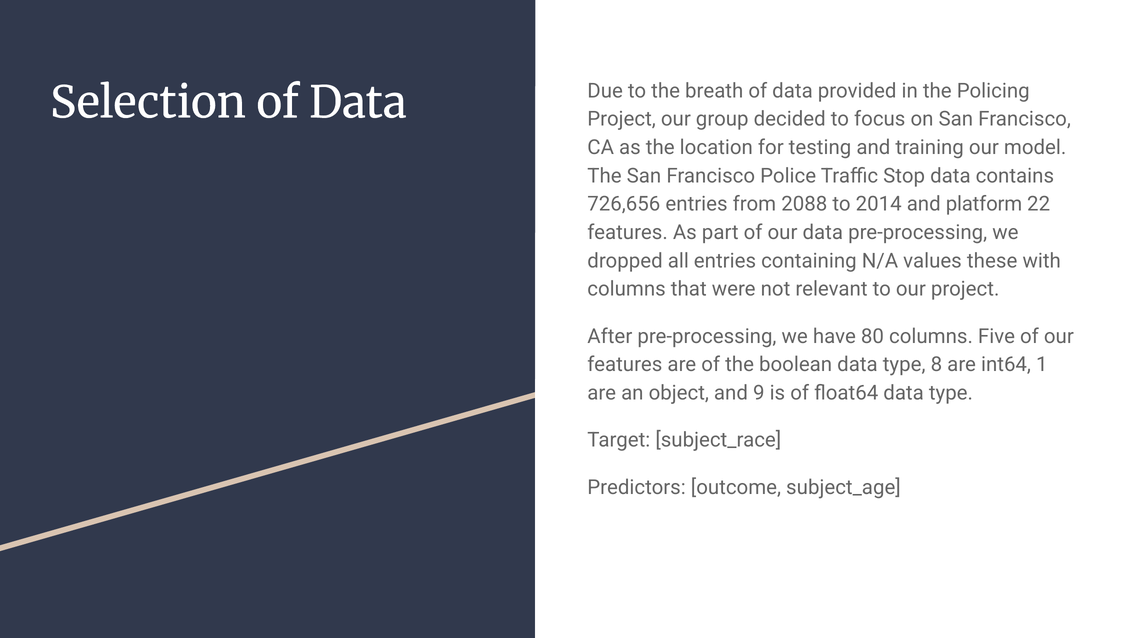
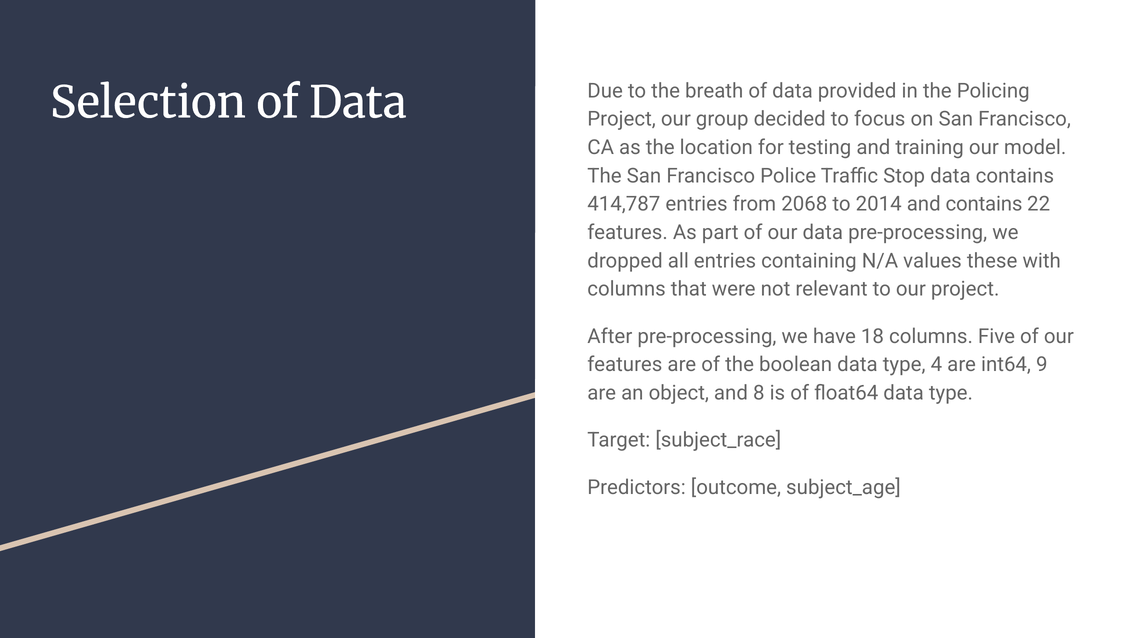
726,656: 726,656 -> 414,787 (624, 204)
2088: 2088 -> 2068 (804, 204)
and platform: platform -> contains (984, 204)
80: 80 -> 18 (872, 336)
8: 8 -> 4 (936, 365)
1: 1 -> 9 (1042, 365)
9: 9 -> 8 (759, 393)
